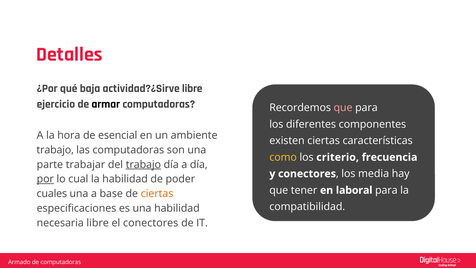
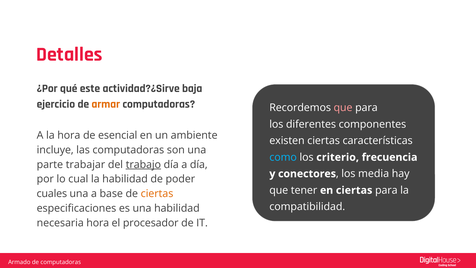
baja: baja -> este (90, 88)
actividad?¿Sirve libre: libre -> baja (192, 88)
armar colour: black -> orange (106, 104)
trabajo: trabajo -> incluye (55, 150)
como colour: yellow -> light blue (283, 157)
por underline: present -> none (45, 179)
en laboral: laboral -> ciertas (354, 190)
necesaria libre: libre -> hora (98, 223)
el conectores: conectores -> procesador (151, 223)
